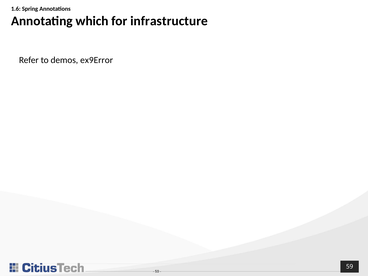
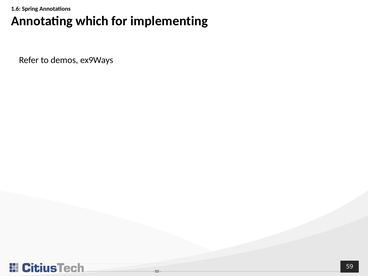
infrastructure: infrastructure -> implementing (169, 21)
ex9Error: ex9Error -> ex9Ways (97, 60)
